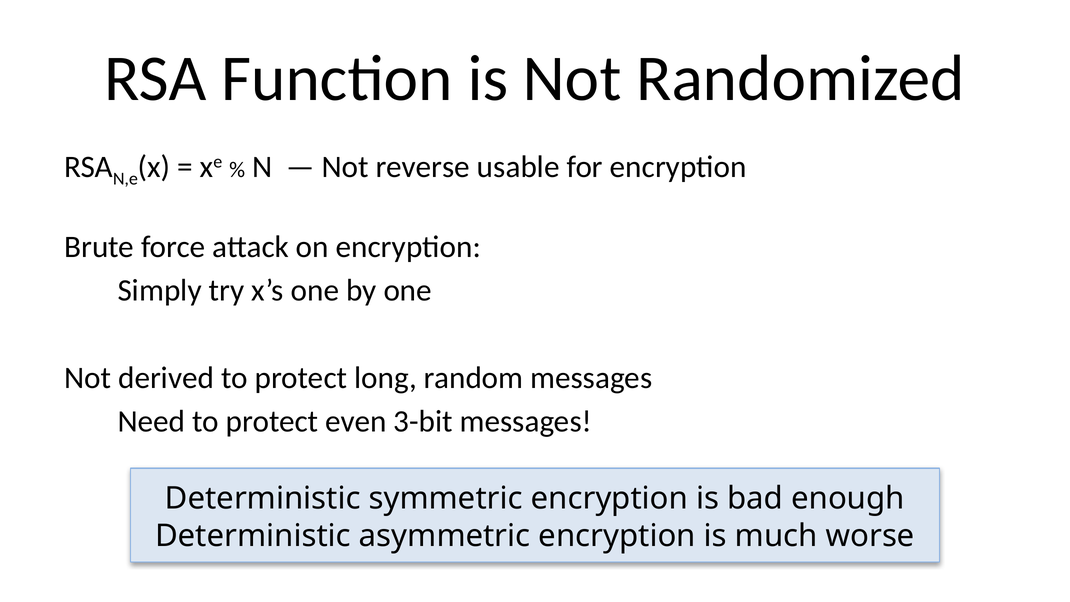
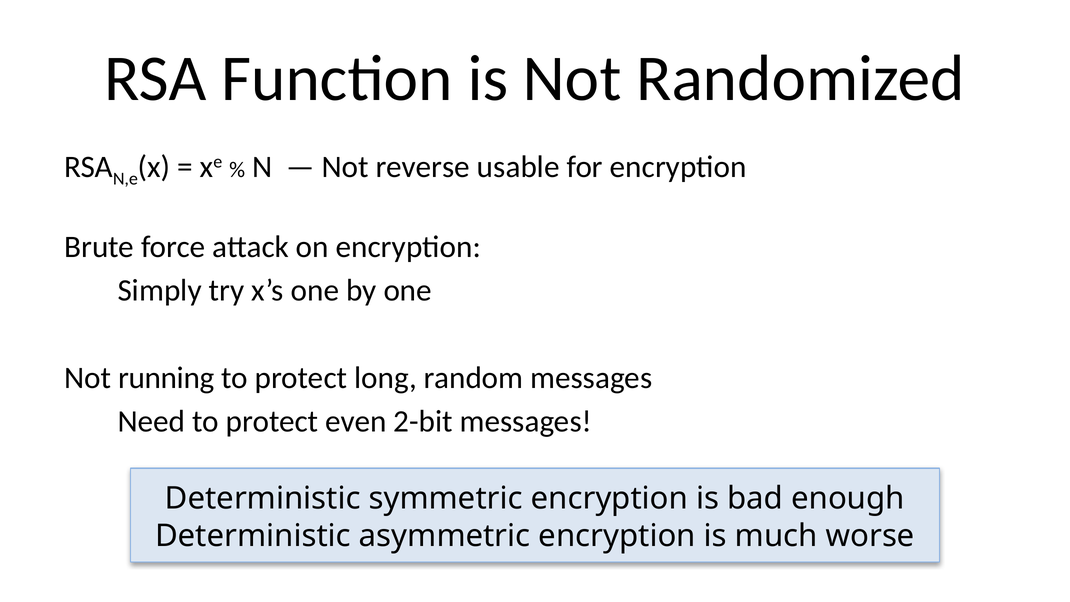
derived: derived -> running (166, 378)
3-bit: 3-bit -> 2-bit (423, 421)
